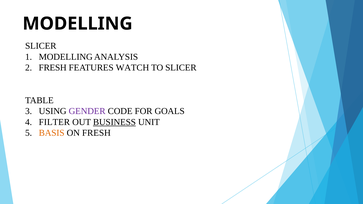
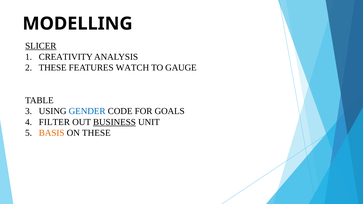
SLICER underline: none -> present (41, 46)
MODELLING: MODELLING -> CREATIVITY (66, 57)
FRESH: FRESH -> THESE (53, 68)
TO SLICER: SLICER -> GAUGE (181, 68)
GENDER colour: purple -> blue (87, 111)
ON FRESH: FRESH -> THESE (96, 133)
